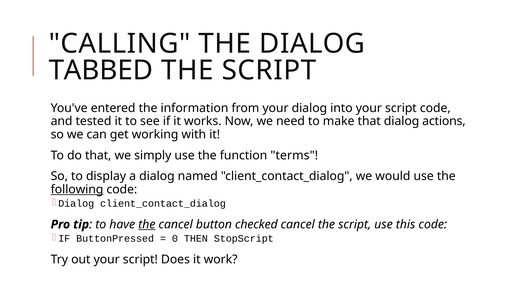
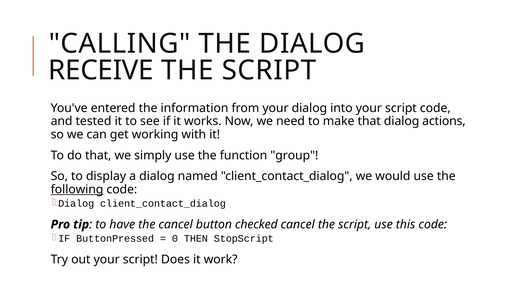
TABBED: TABBED -> RECEIVE (101, 70)
terms: terms -> group (294, 155)
the underline: present -> none (147, 225)
